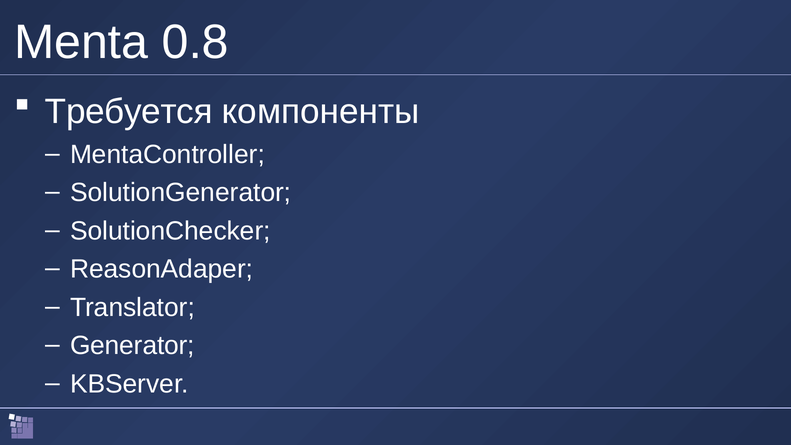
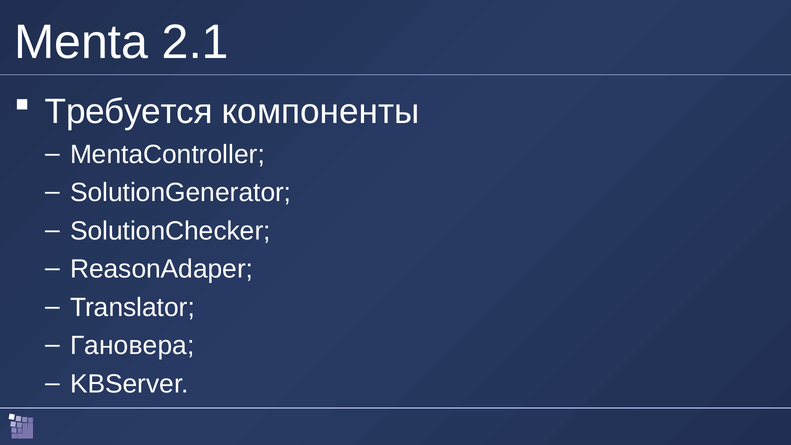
0.8: 0.8 -> 2.1 (195, 43)
Generator: Generator -> Гановера (132, 346)
